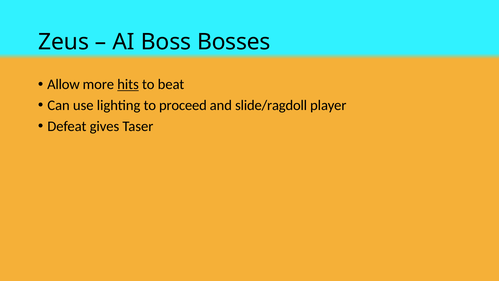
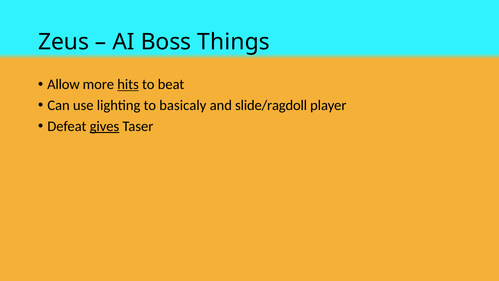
Bosses: Bosses -> Things (234, 42)
proceed: proceed -> basicaly (183, 105)
gives underline: none -> present (104, 126)
